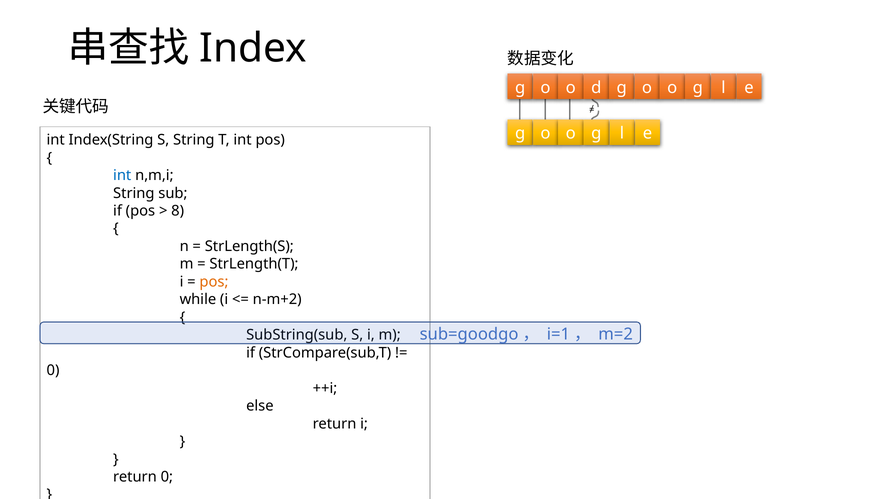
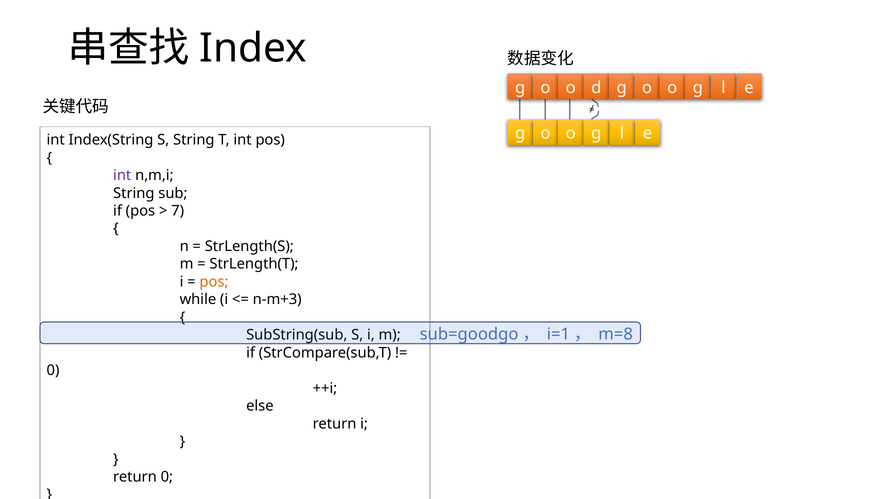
int colour: blue -> purple (122, 175)
8: 8 -> 7 (178, 211)
n-m+2: n-m+2 -> n-m+3 (277, 299)
m=2: m=2 -> m=8 (616, 334)
